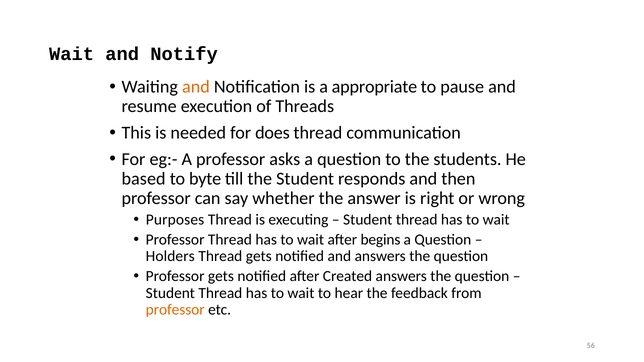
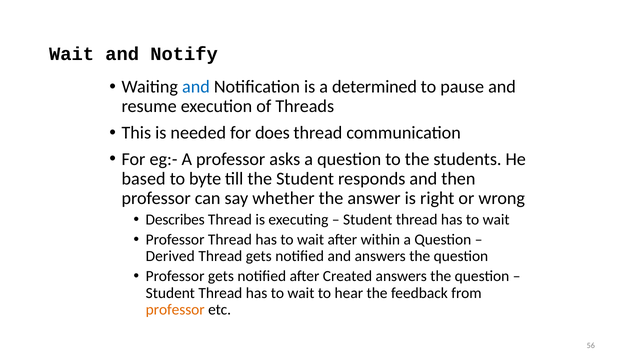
and colour: orange -> blue (196, 87)
appropriate: appropriate -> determined (374, 87)
Purposes: Purposes -> Describes (175, 220)
begins: begins -> within (380, 240)
Holders: Holders -> Derived (170, 256)
